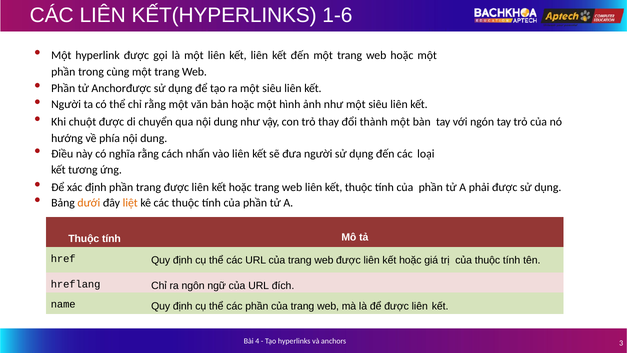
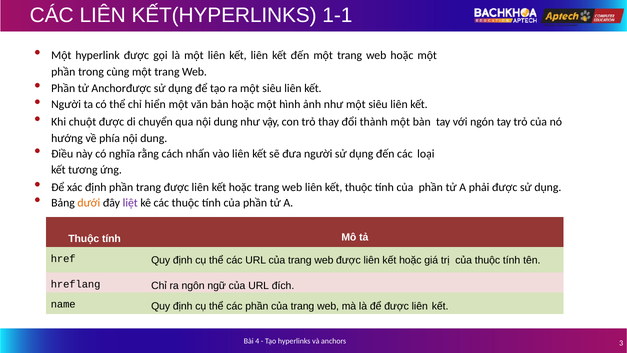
1-6: 1-6 -> 1-1 (337, 15)
chỉ rằng: rằng -> hiển (155, 105)
liệt colour: orange -> purple (130, 203)
